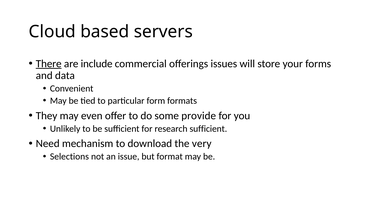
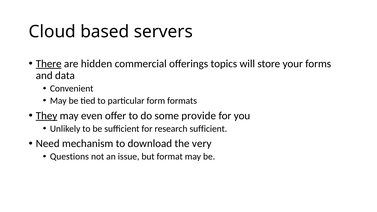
include: include -> hidden (97, 64)
issues: issues -> topics (224, 64)
They underline: none -> present (47, 116)
Selections: Selections -> Questions (69, 157)
